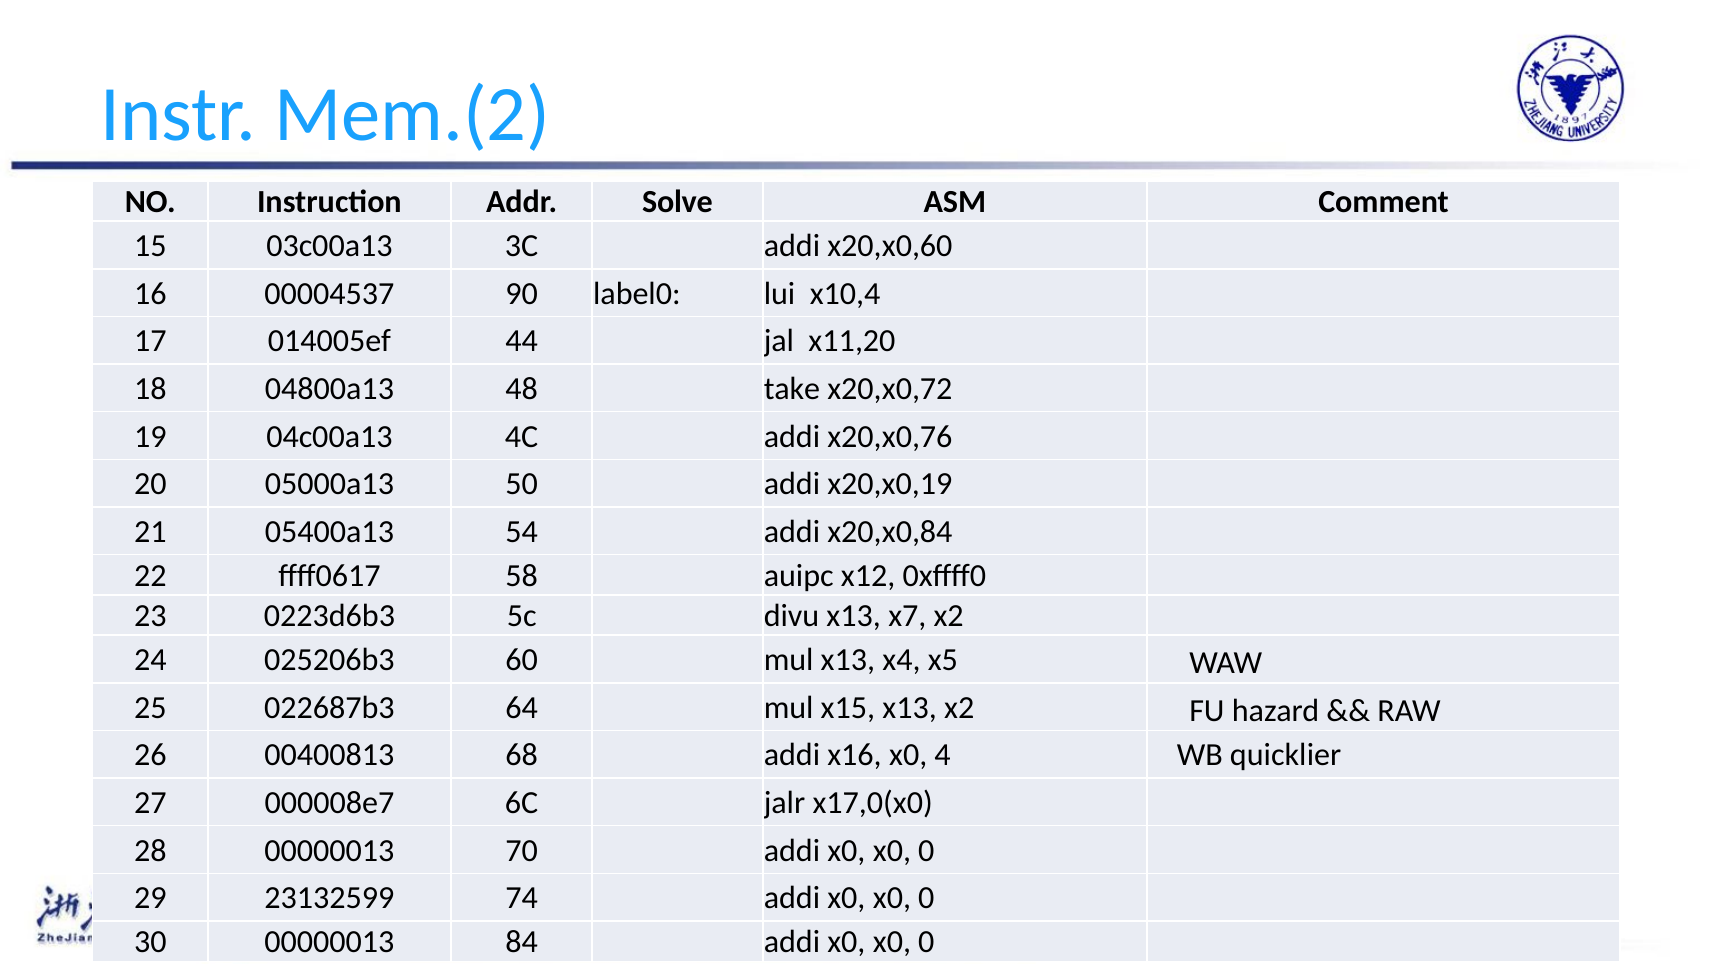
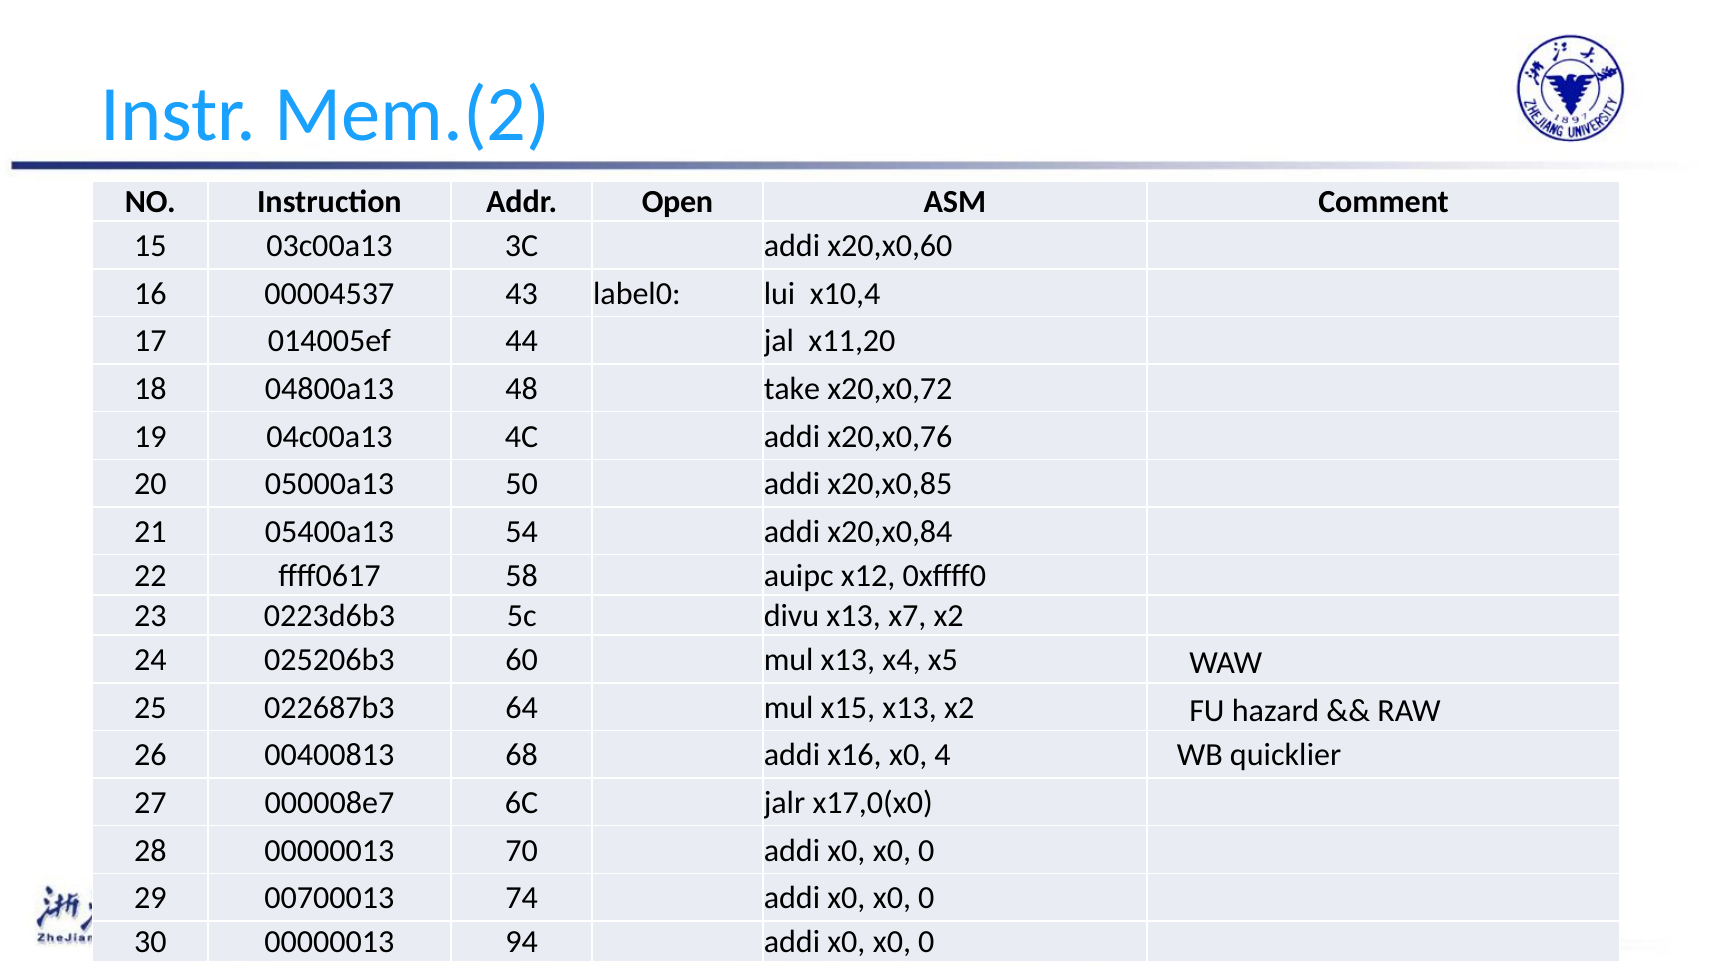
Solve: Solve -> Open (678, 202)
90: 90 -> 43 (522, 293)
x20,x0,19: x20,x0,19 -> x20,x0,85 (890, 484)
23132599: 23132599 -> 00700013 (329, 898)
84: 84 -> 94 (522, 942)
